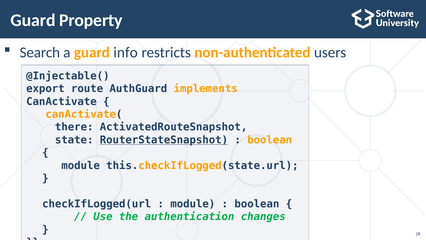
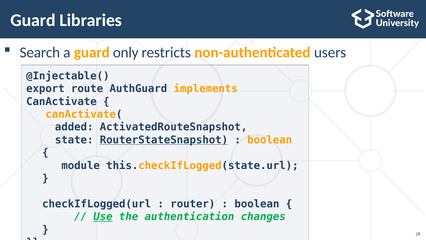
Property: Property -> Libraries (91, 20)
info: info -> only (126, 52)
there: there -> added (74, 127)
module: module -> router (193, 204)
Use underline: none -> present (103, 216)
